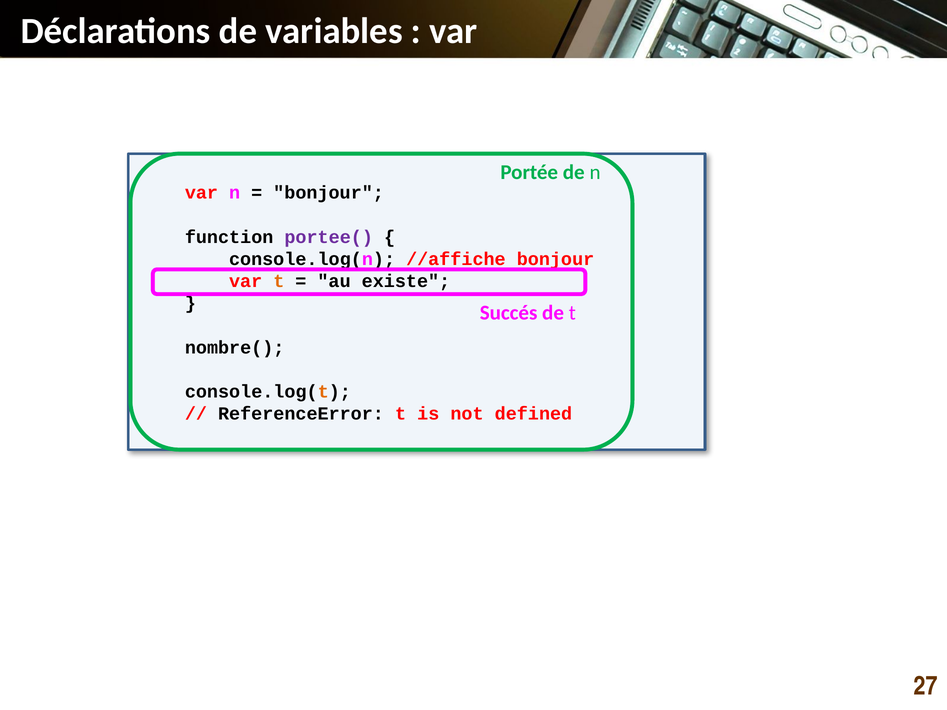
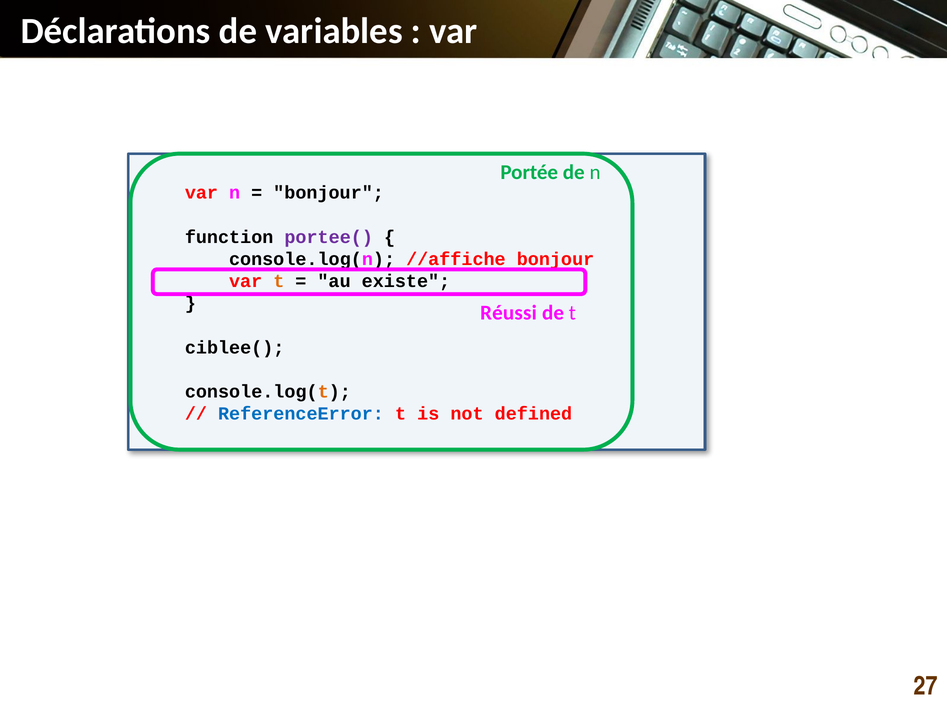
Succés: Succés -> Réussi (508, 313)
nombre(: nombre( -> ciblee( (235, 348)
ReferenceError colour: black -> blue (301, 414)
